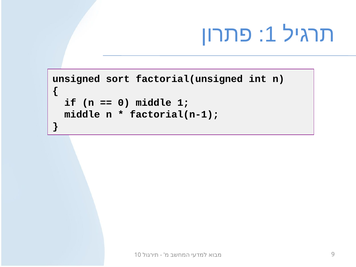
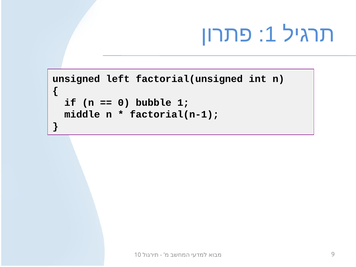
sort: sort -> left (118, 79)
0 middle: middle -> bubble (154, 103)
